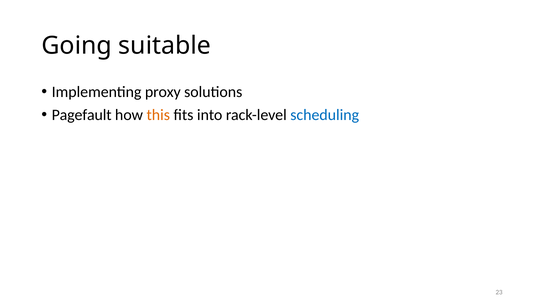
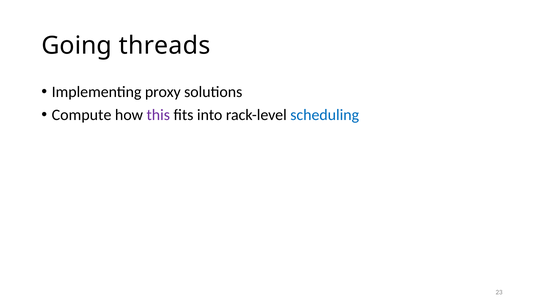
suitable: suitable -> threads (165, 46)
Pagefault: Pagefault -> Compute (82, 115)
this colour: orange -> purple (158, 115)
